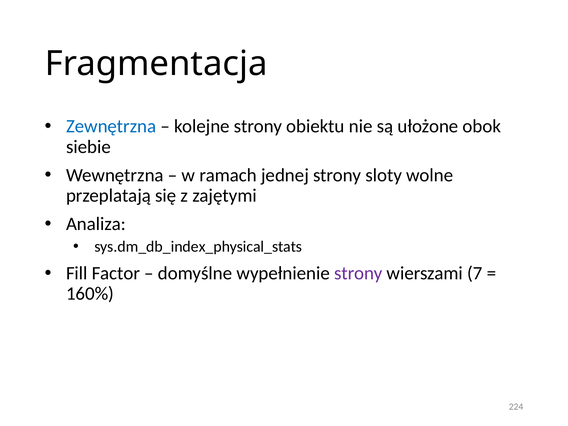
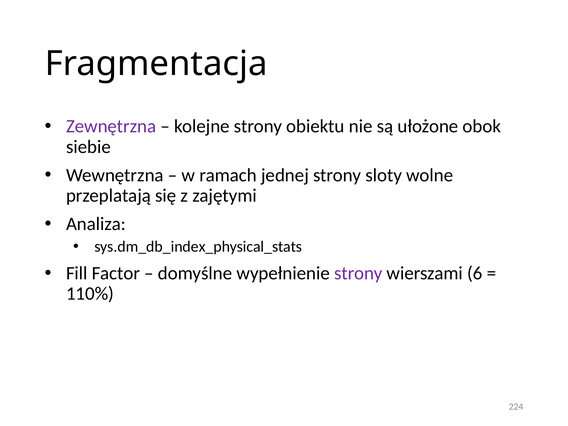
Zewnętrzna colour: blue -> purple (111, 126)
7: 7 -> 6 (475, 273)
160%: 160% -> 110% (90, 294)
